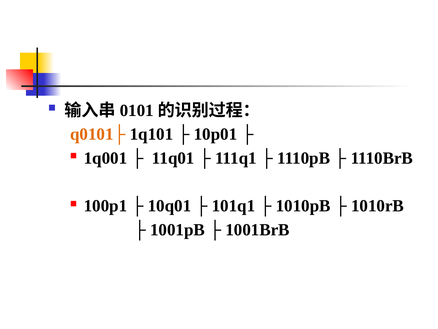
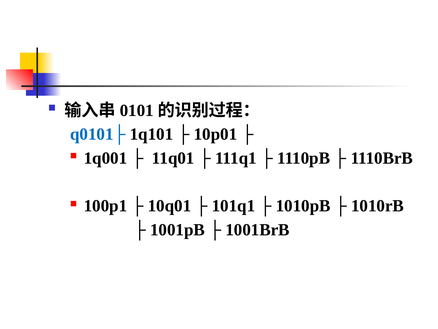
q0101├ colour: orange -> blue (98, 134)
